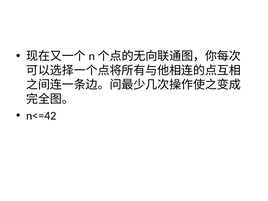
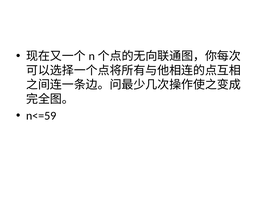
n<=42: n<=42 -> n<=59 (41, 116)
